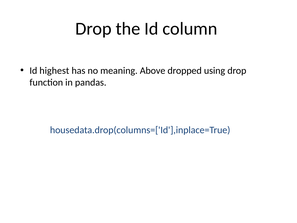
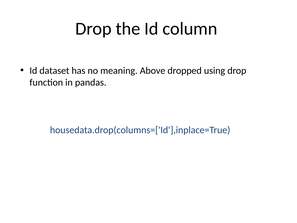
highest: highest -> dataset (54, 70)
